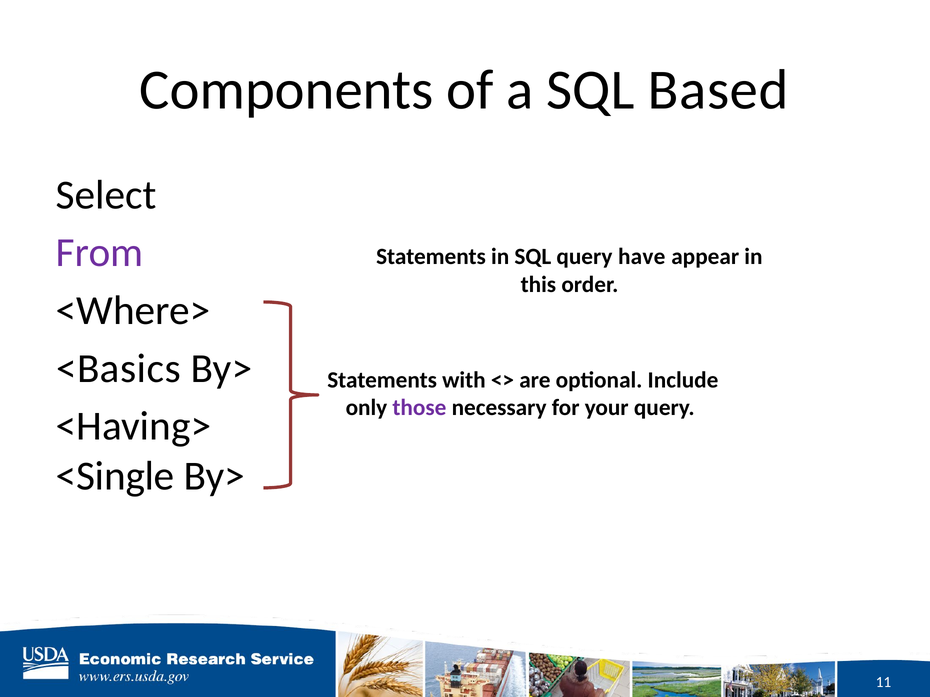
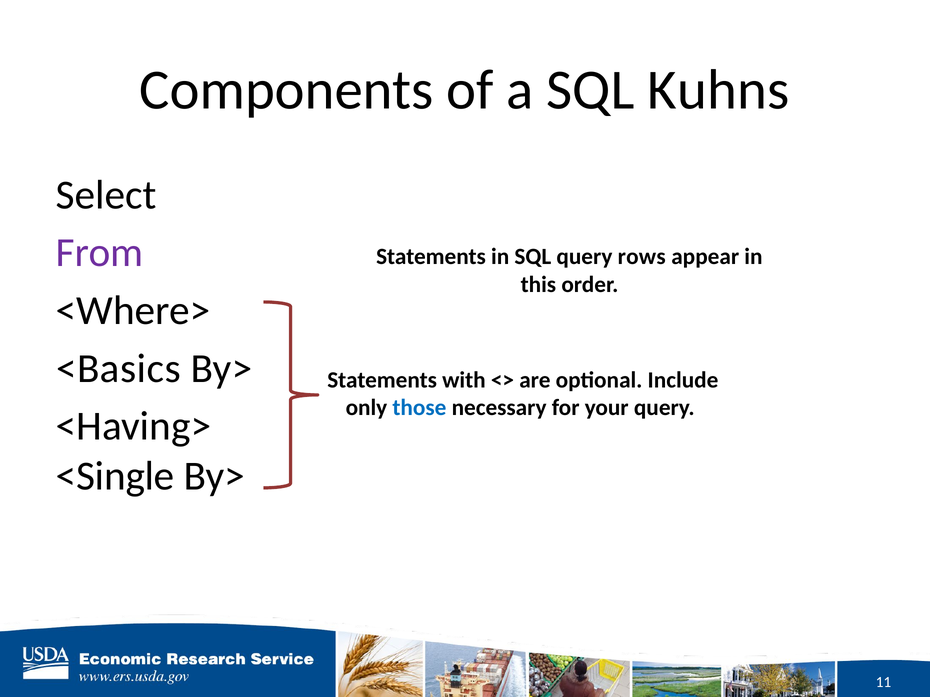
Based: Based -> Kuhns (718, 90)
have: have -> rows (642, 257)
those colour: purple -> blue (419, 408)
